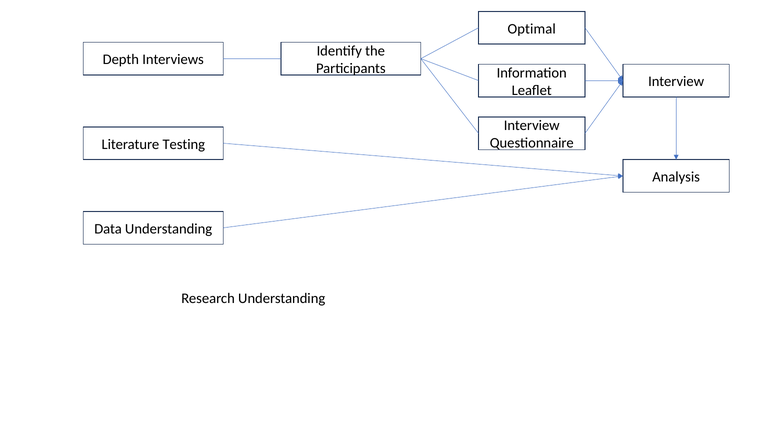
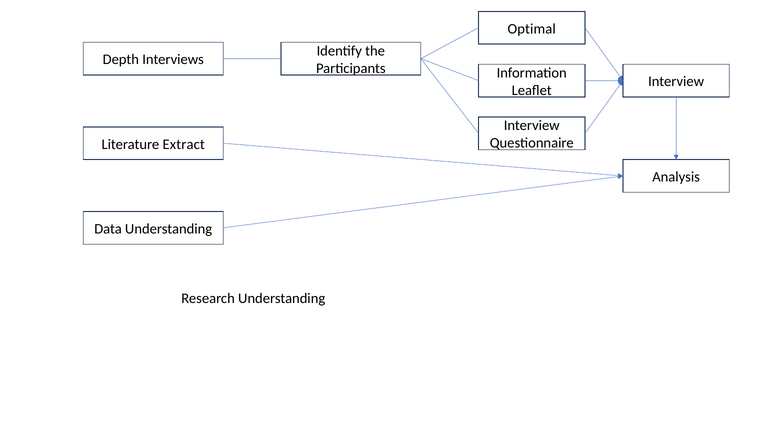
Testing: Testing -> Extract (184, 144)
